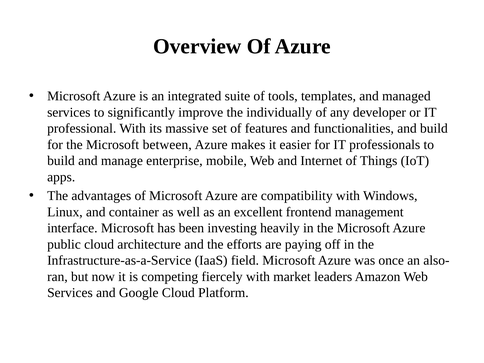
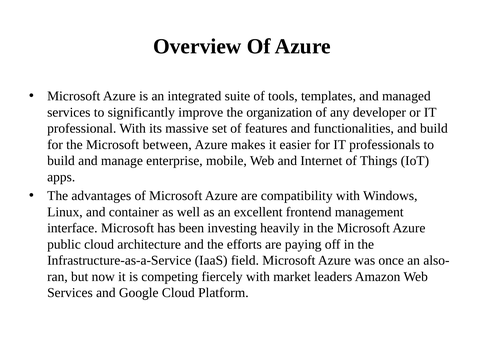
individually: individually -> organization (279, 112)
